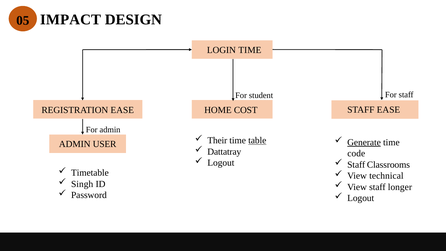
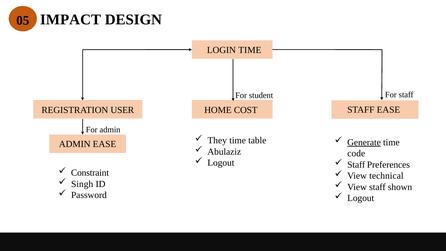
REGISTRATION EASE: EASE -> USER (122, 110)
Their: Their -> They (217, 140)
table underline: present -> none (257, 140)
ADMIN USER: USER -> EASE (105, 144)
Dattatray: Dattatray -> Abulaziz (224, 152)
Classrooms: Classrooms -> Preferences (388, 165)
Timetable: Timetable -> Constraint (90, 173)
longer: longer -> shown (400, 187)
